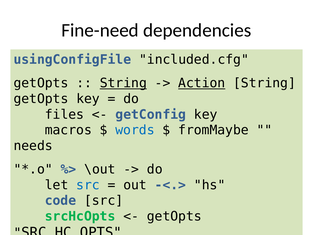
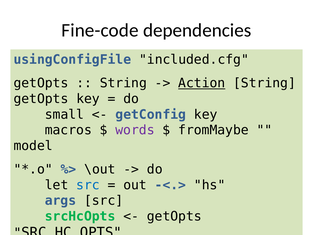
Fine-need: Fine-need -> Fine-code (100, 30)
String underline: present -> none (123, 83)
files: files -> small (64, 114)
words colour: blue -> purple (135, 130)
needs: needs -> model (33, 146)
code: code -> args (61, 200)
